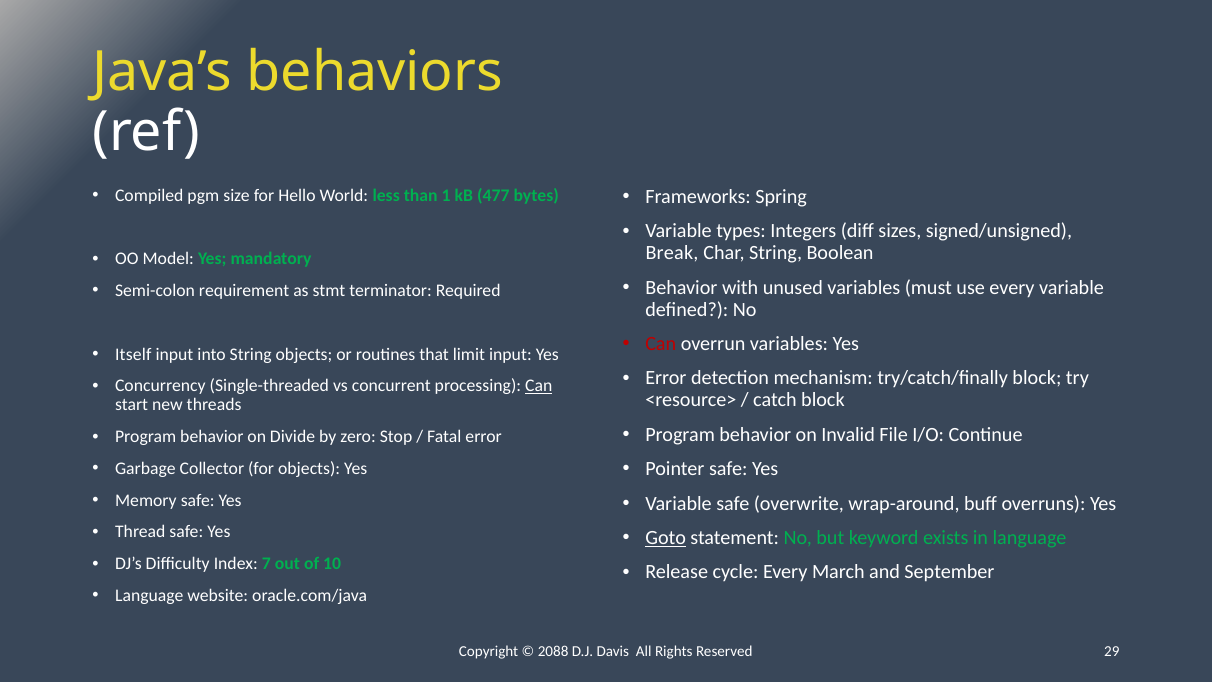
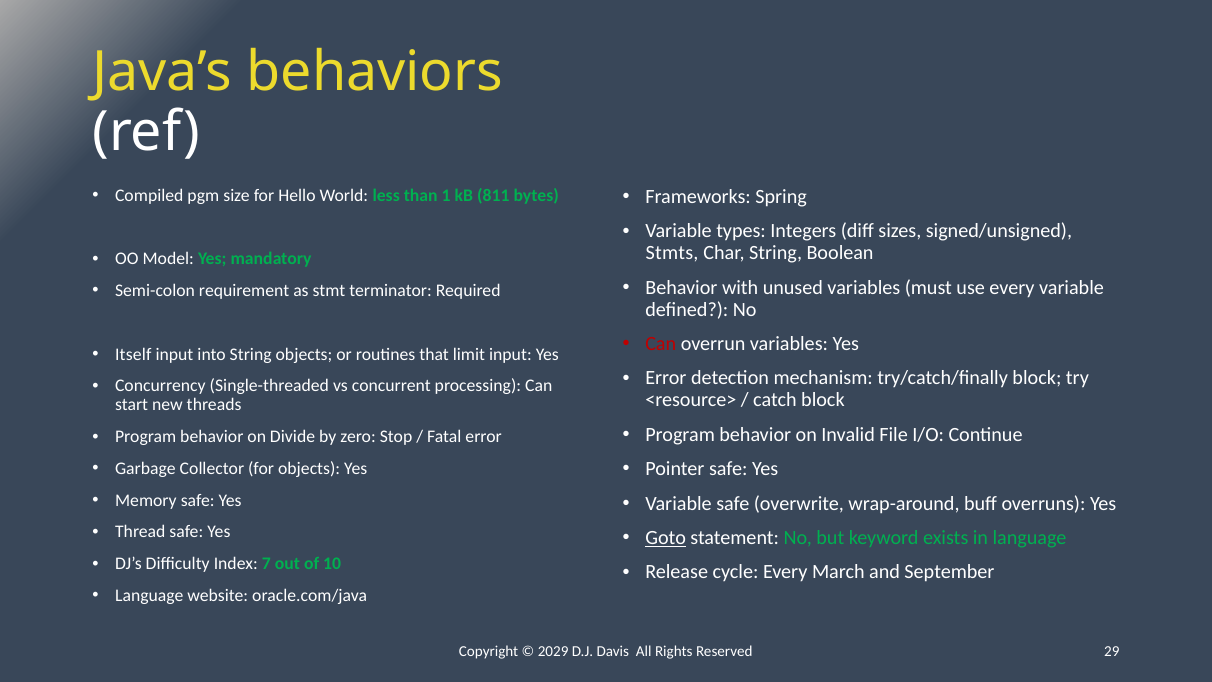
477: 477 -> 811 (493, 195)
Break: Break -> Stmts (672, 253)
Can underline: present -> none (539, 386)
2088: 2088 -> 2029 (553, 651)
